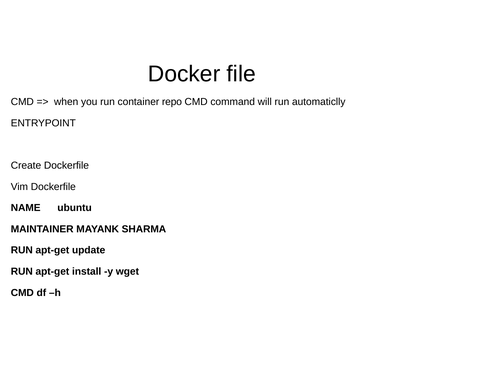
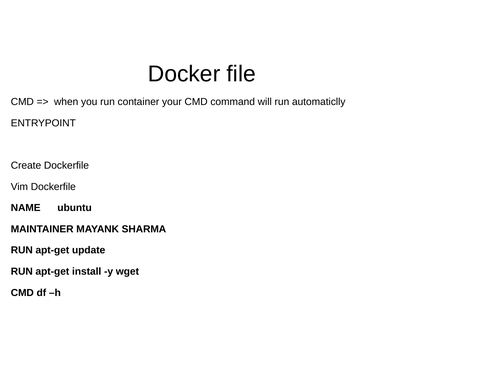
repo: repo -> your (172, 102)
